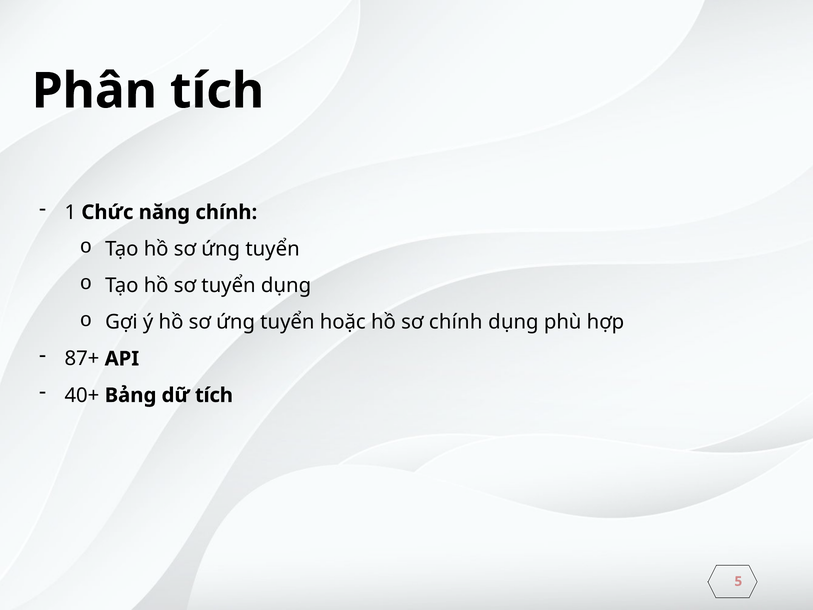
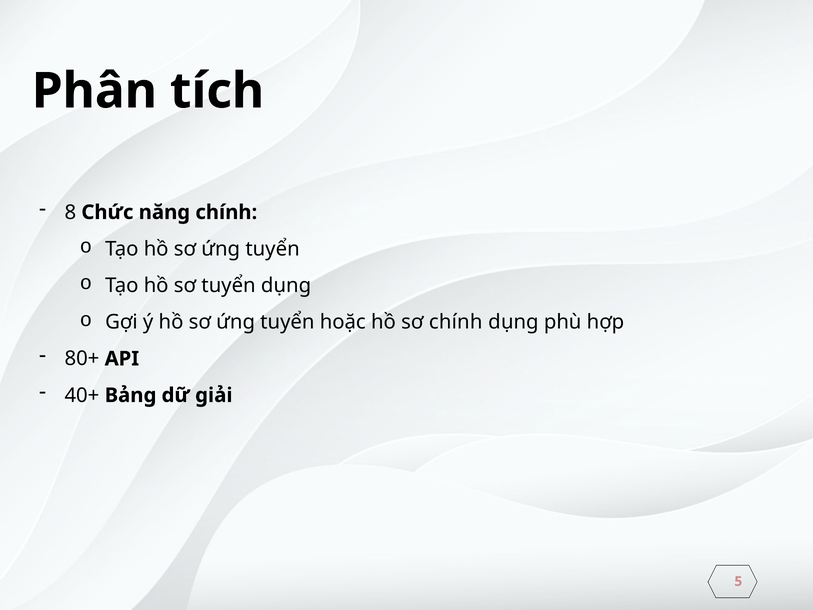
1: 1 -> 8 (70, 212)
87+: 87+ -> 80+ (82, 359)
dữ tích: tích -> giải (214, 395)
